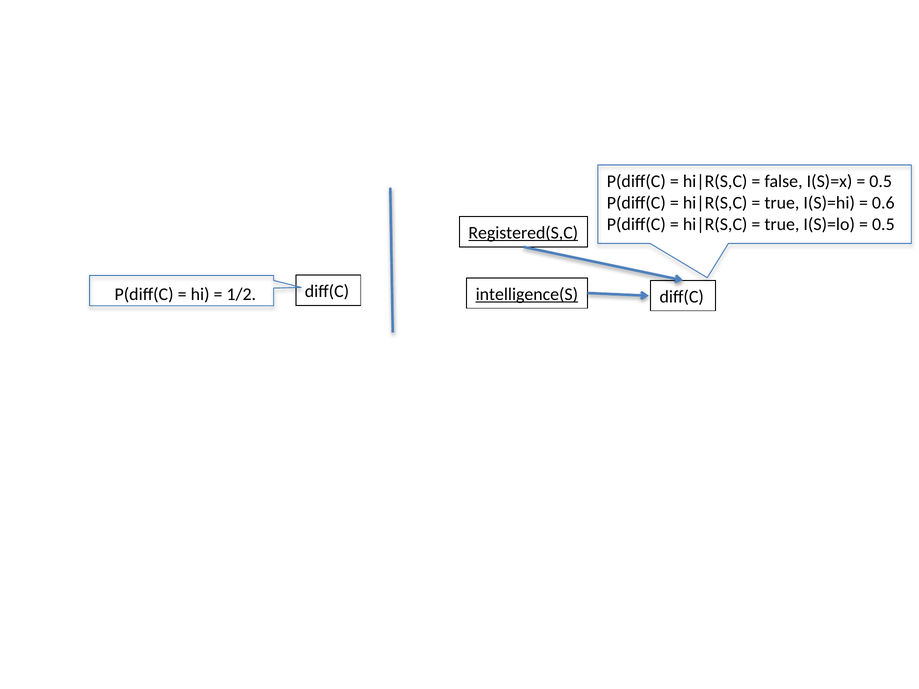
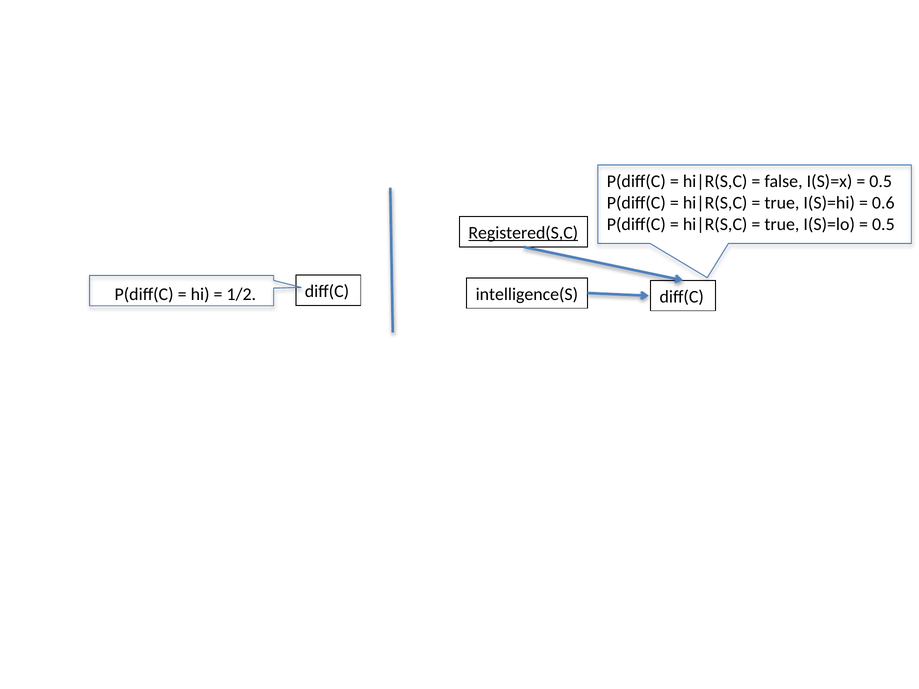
intelligence(S underline: present -> none (527, 294)
